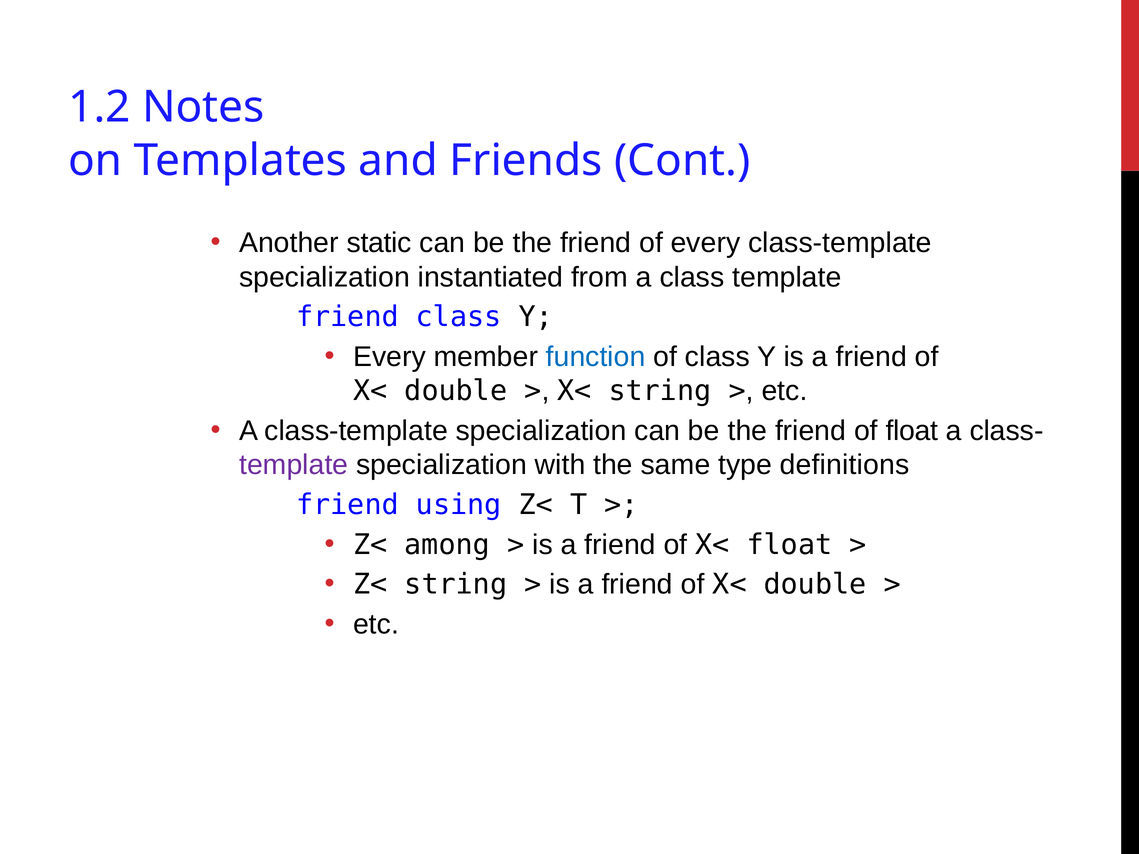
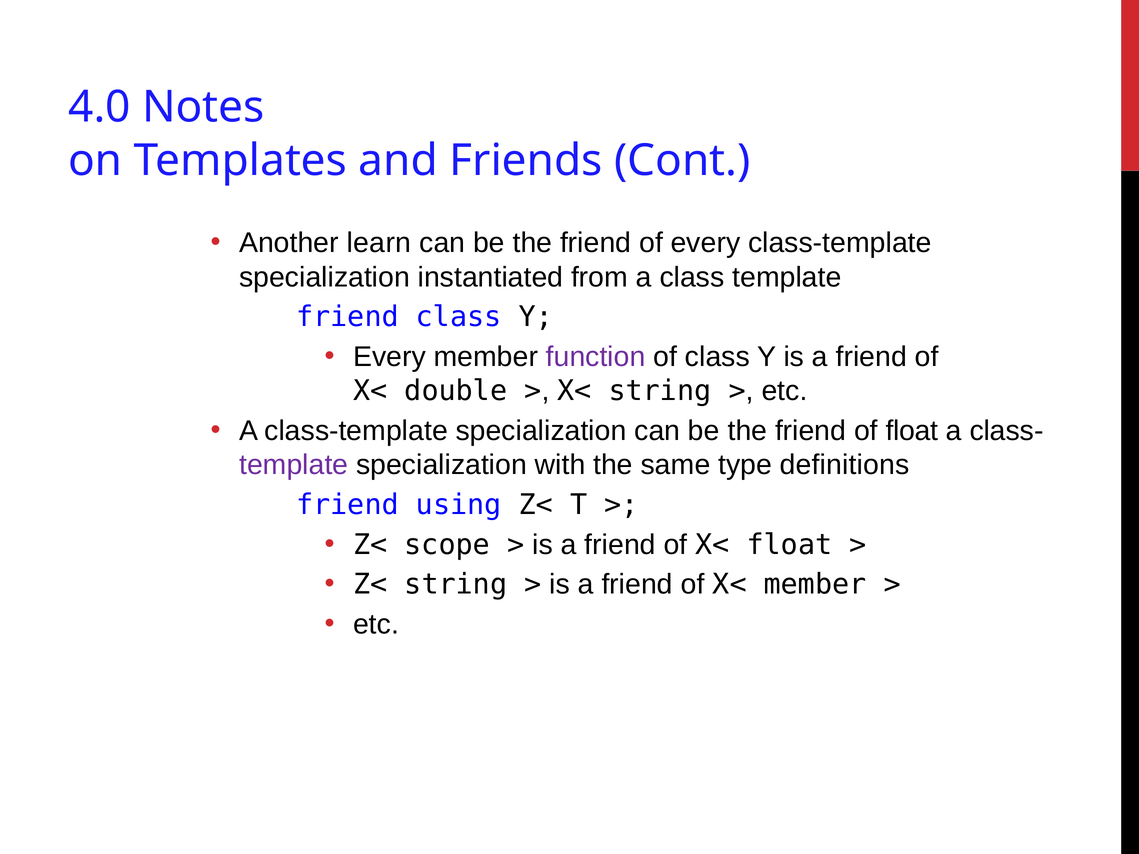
1.2: 1.2 -> 4.0 (100, 107)
static: static -> learn (379, 243)
function colour: blue -> purple (596, 357)
among: among -> scope (447, 545)
double: double -> member (815, 585)
